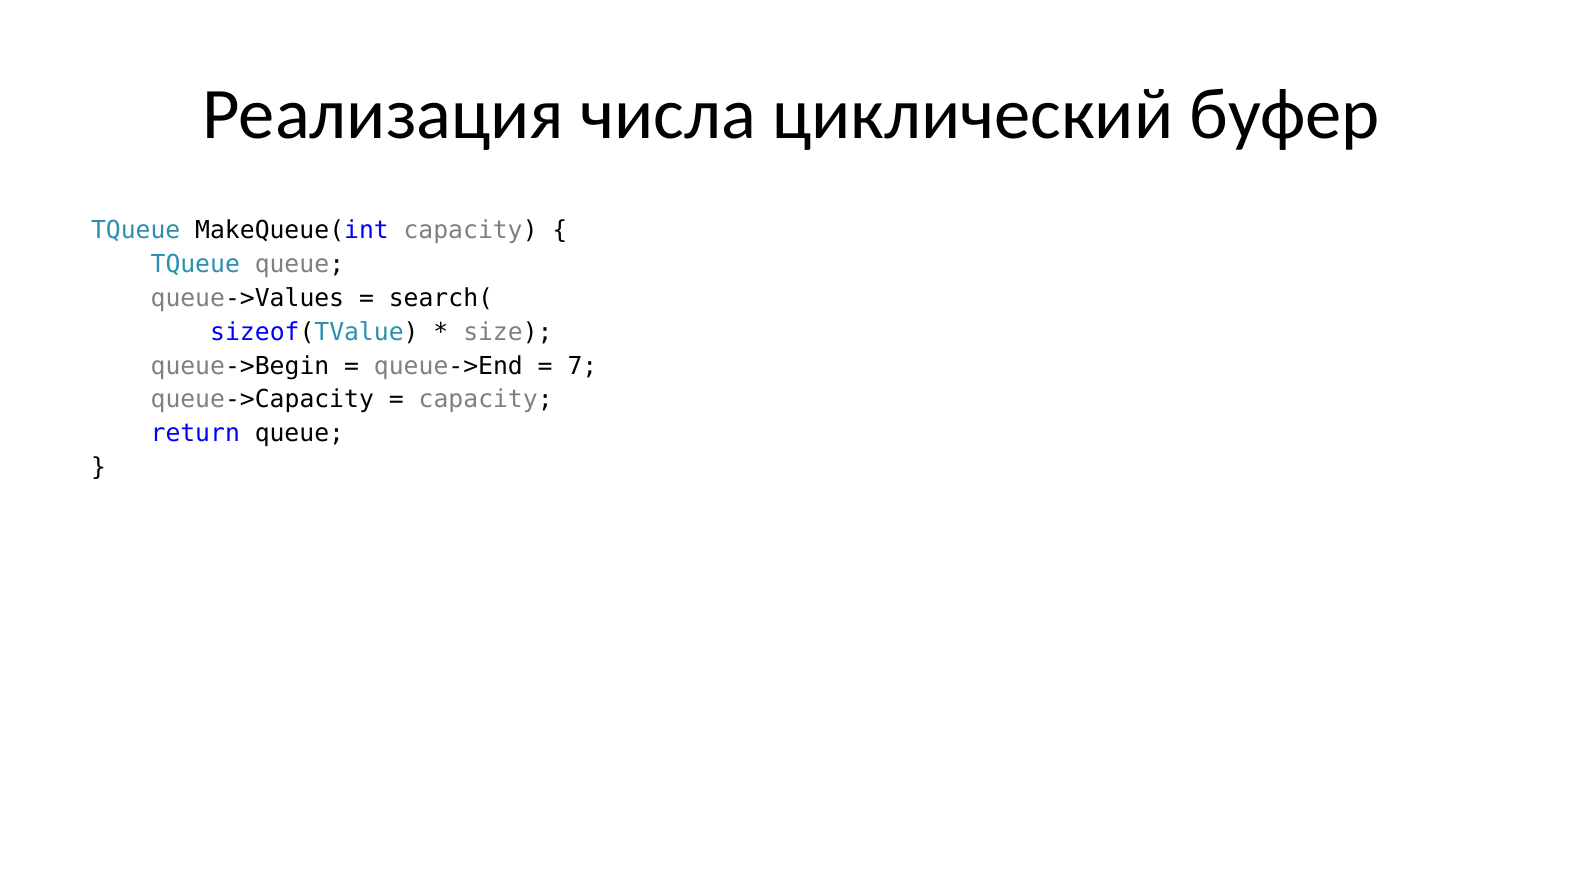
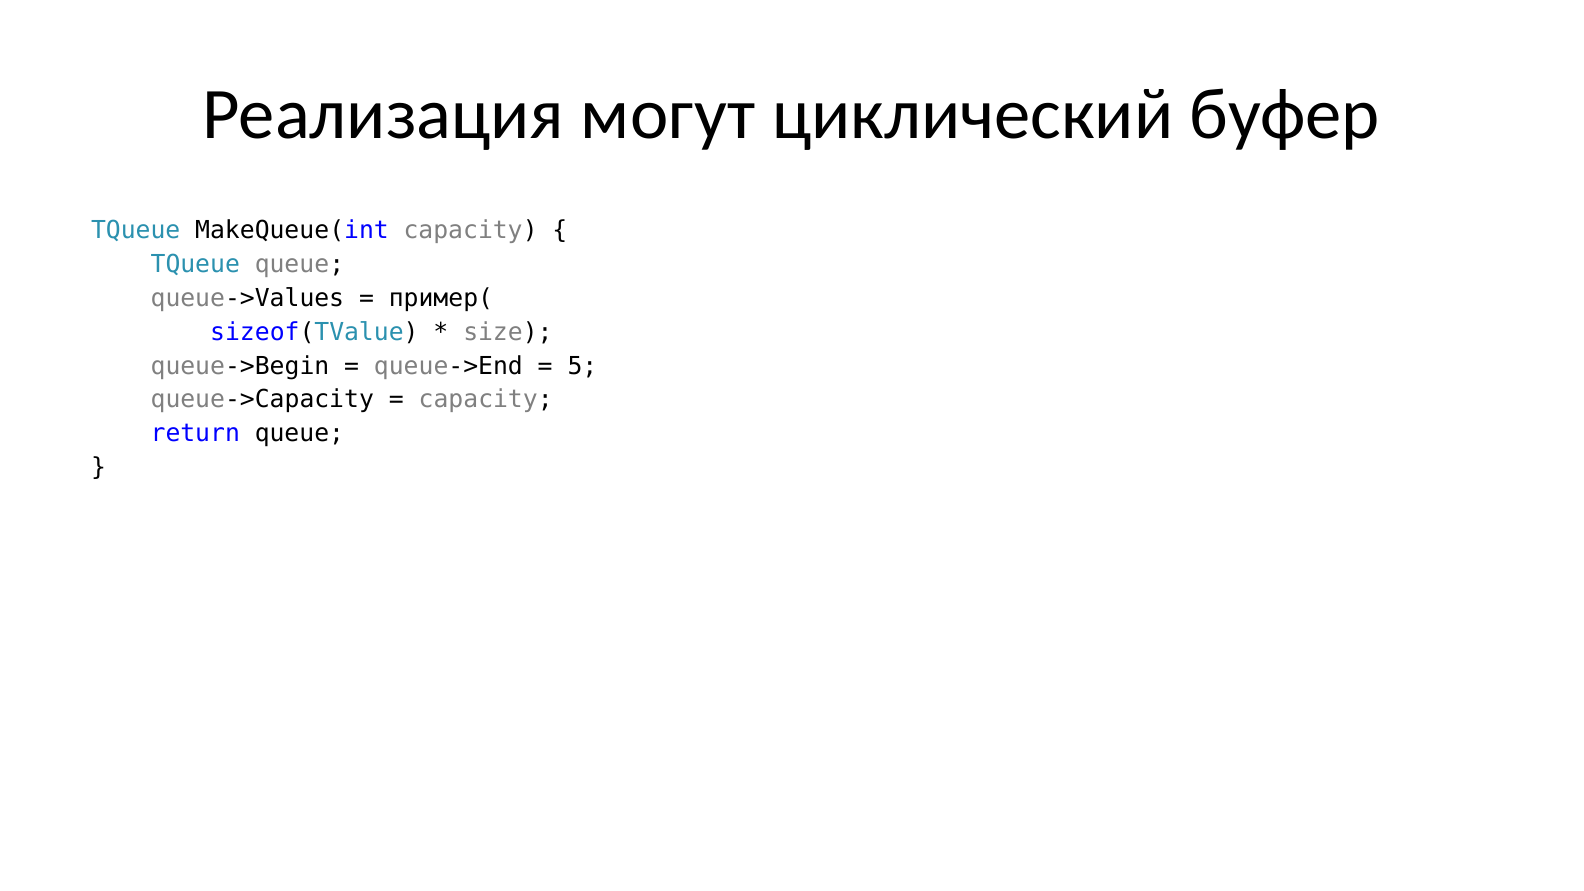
числа: числа -> могут (668, 115)
search(: search( -> пример( (441, 298)
7: 7 -> 5 (582, 366)
